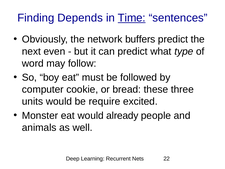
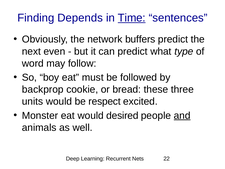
computer: computer -> backprop (43, 89)
require: require -> respect (105, 101)
already: already -> desired (122, 115)
and underline: none -> present (182, 115)
